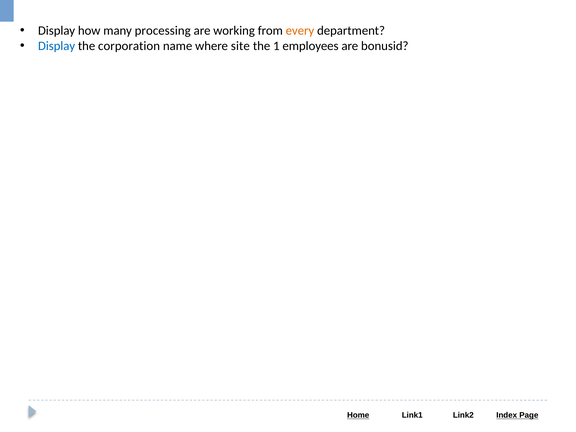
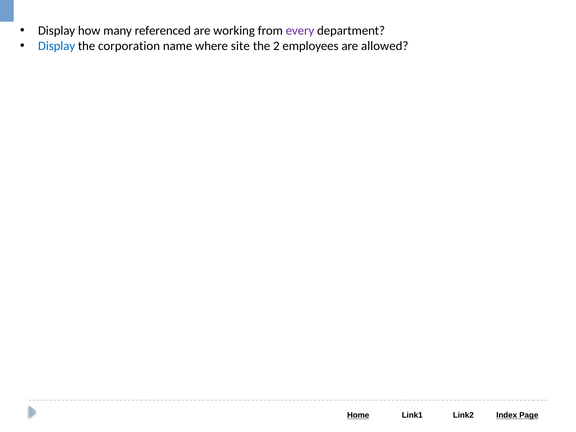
processing: processing -> referenced (163, 31)
every colour: orange -> purple (300, 31)
1: 1 -> 2 (276, 46)
bonusid: bonusid -> allowed (385, 46)
